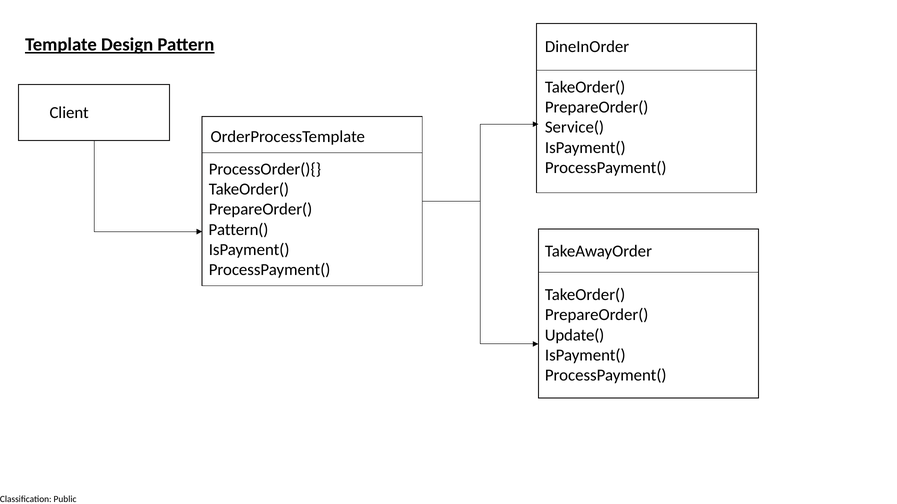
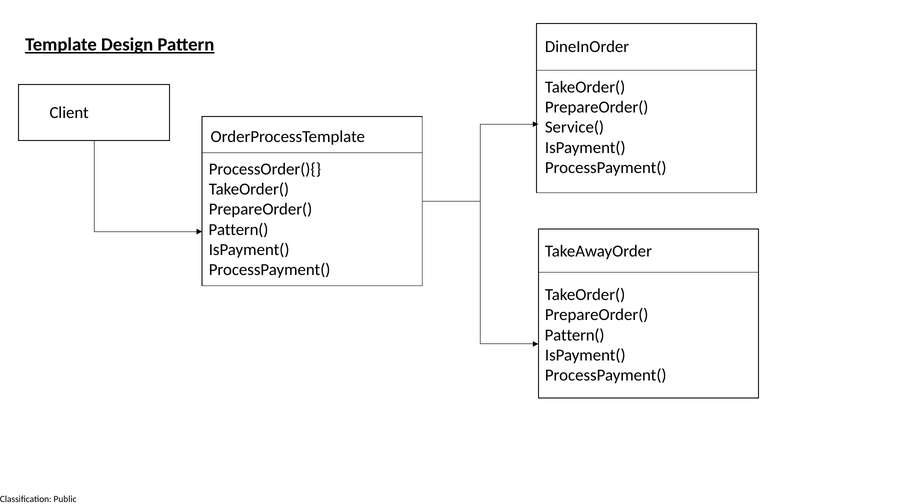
Update(: Update( -> Pattern( (575, 335)
